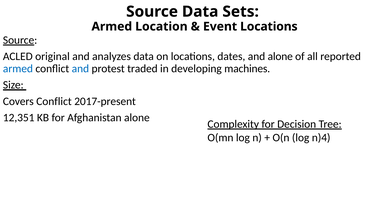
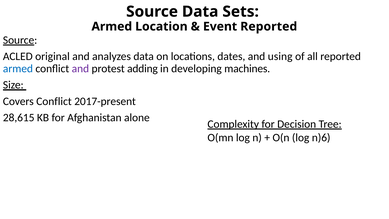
Event Locations: Locations -> Reported (269, 26)
and alone: alone -> using (280, 56)
and colour: blue -> purple (80, 69)
traded: traded -> adding (142, 69)
12,351: 12,351 -> 28,615 (19, 118)
n)4: n)4 -> n)6 (321, 138)
